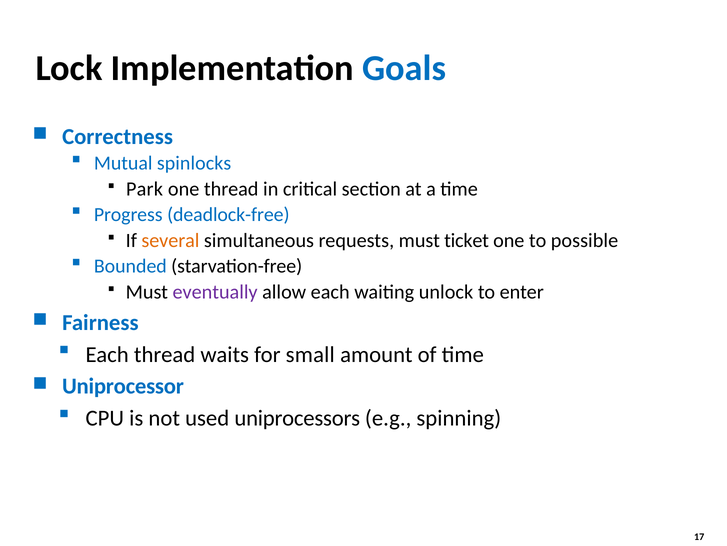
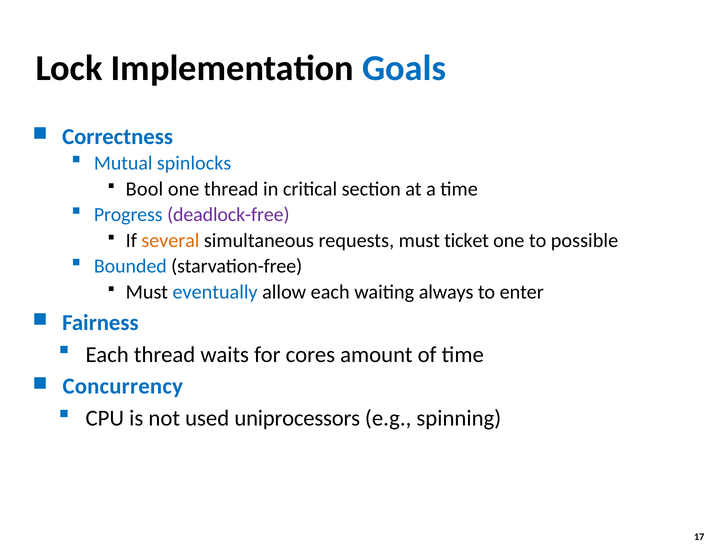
Park: Park -> Bool (144, 189)
deadlock-free colour: blue -> purple (228, 214)
eventually colour: purple -> blue (215, 291)
unlock: unlock -> always (446, 291)
small: small -> cores (310, 354)
Uniprocessor: Uniprocessor -> Concurrency (123, 386)
